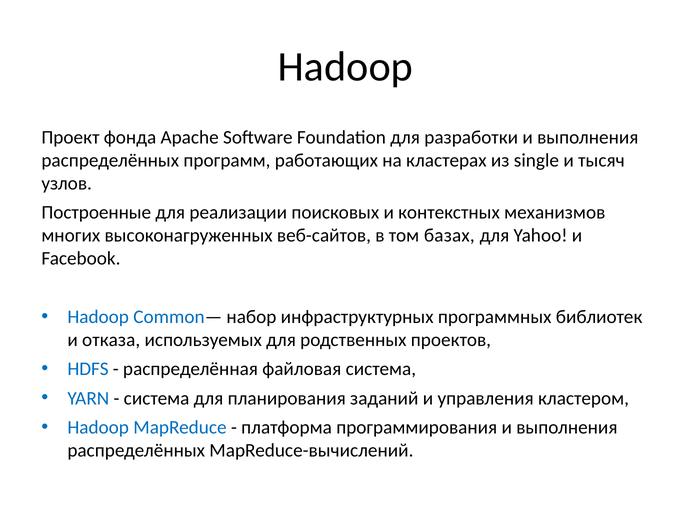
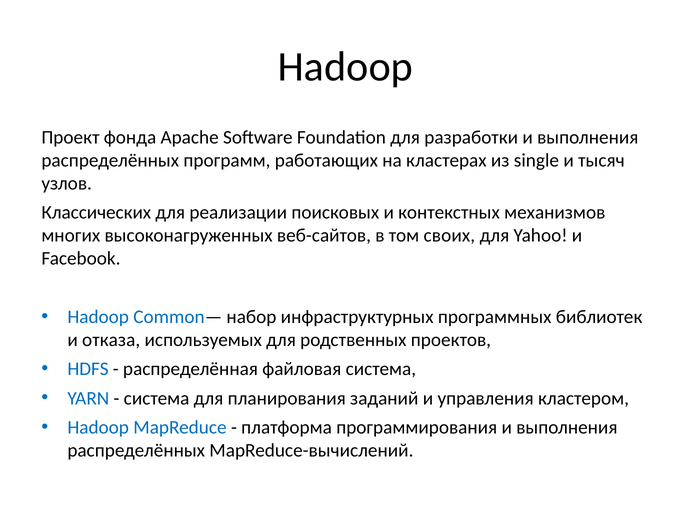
Построенные: Построенные -> Классических (96, 213)
базах: базах -> своих (449, 236)
